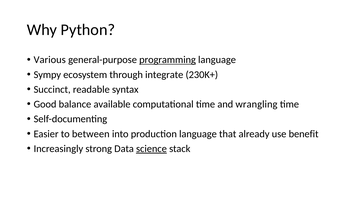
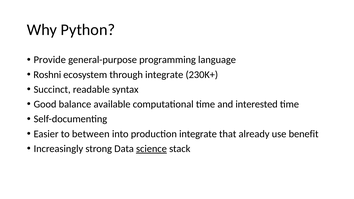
Various: Various -> Provide (50, 60)
programming underline: present -> none (168, 60)
Sympy: Sympy -> Roshni (47, 75)
wrangling: wrangling -> interested (257, 104)
production language: language -> integrate (198, 134)
